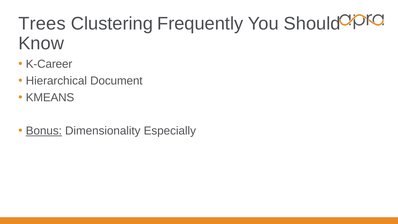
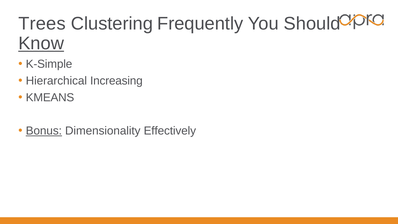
Know underline: none -> present (41, 43)
K-Career: K-Career -> K-Simple (49, 64)
Document: Document -> Increasing (116, 81)
Especially: Especially -> Effectively (170, 131)
